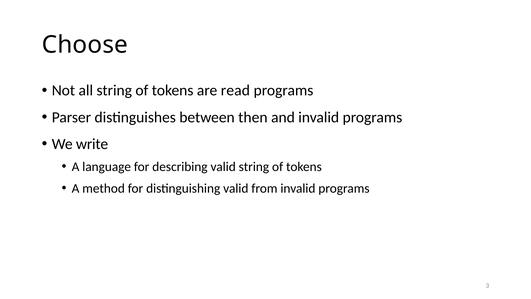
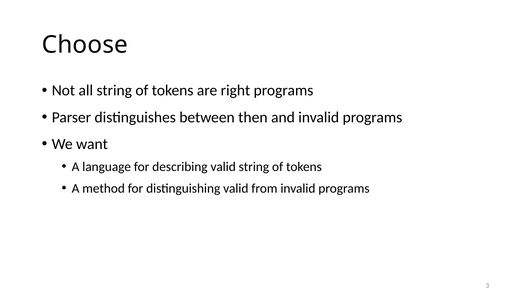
read: read -> right (235, 90)
write: write -> want (92, 144)
